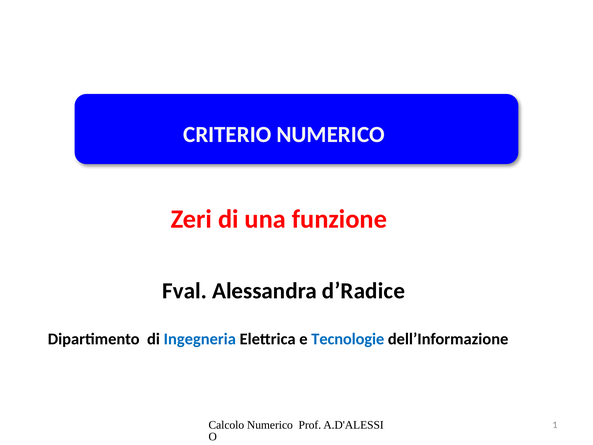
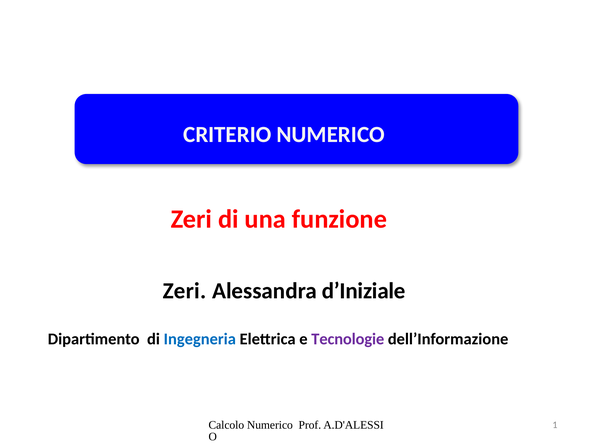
Fval: Fval -> Zeri (184, 291)
d’Radice: d’Radice -> d’Iniziale (364, 291)
Tecnologie colour: blue -> purple (348, 339)
